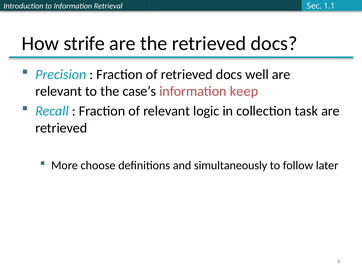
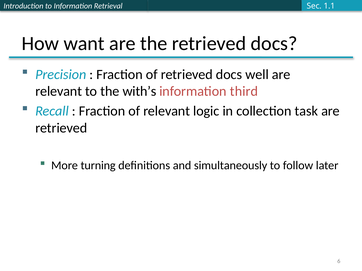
strife: strife -> want (84, 44)
case’s: case’s -> with’s (139, 91)
keep: keep -> third (244, 91)
choose: choose -> turning (98, 166)
